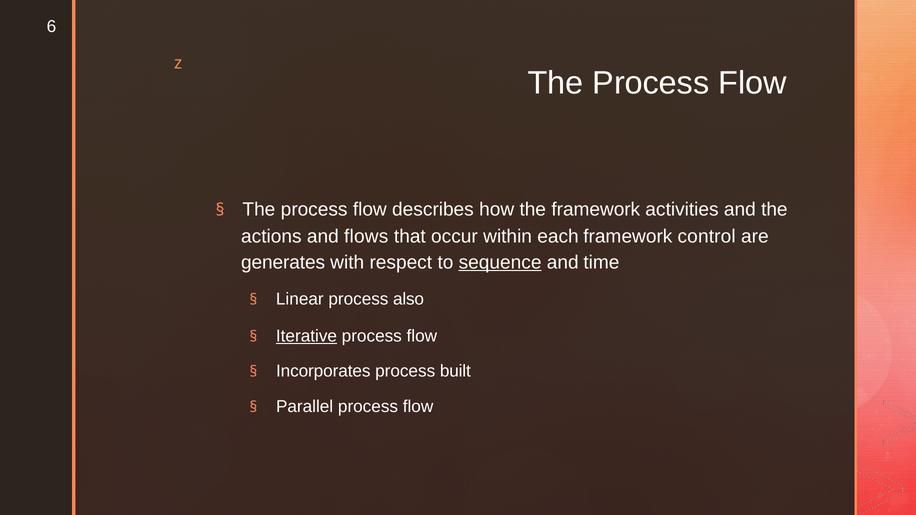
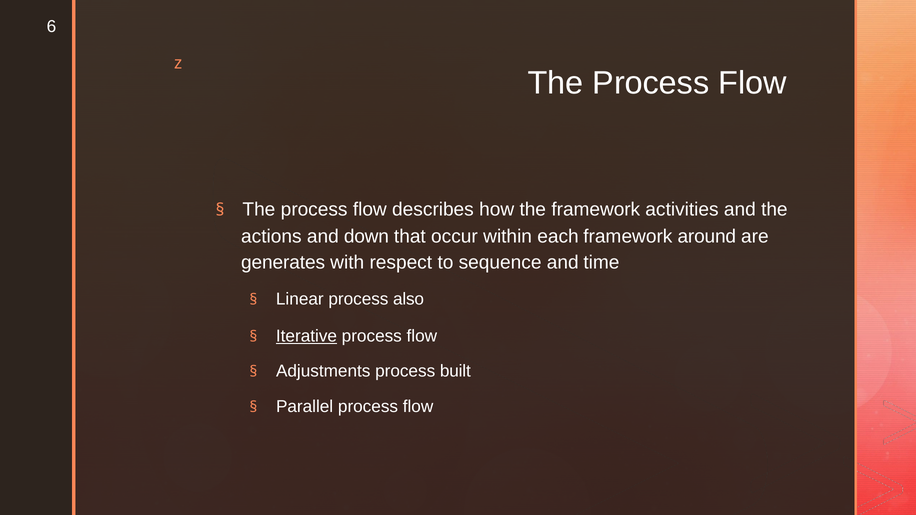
flows: flows -> down (366, 237)
control: control -> around (707, 237)
sequence underline: present -> none (500, 263)
Incorporates: Incorporates -> Adjustments (323, 371)
